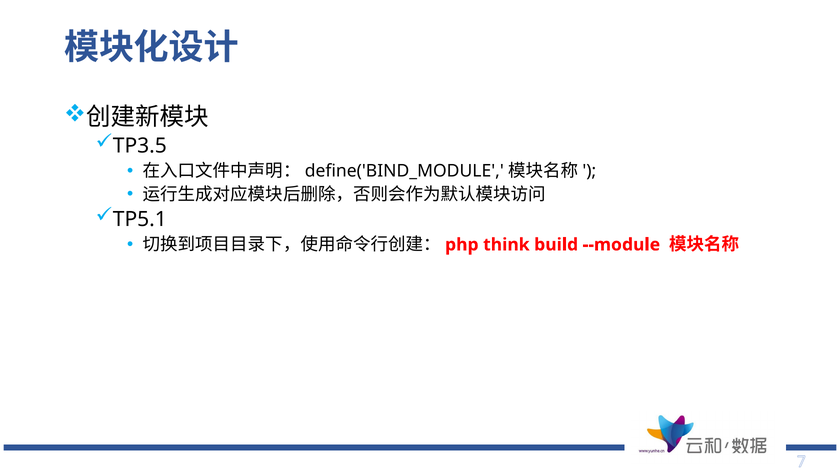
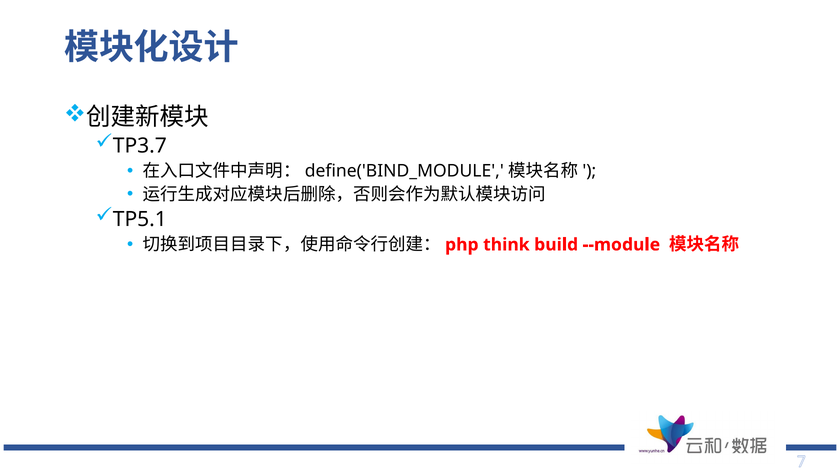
TP3.5: TP3.5 -> TP3.7 (140, 146)
